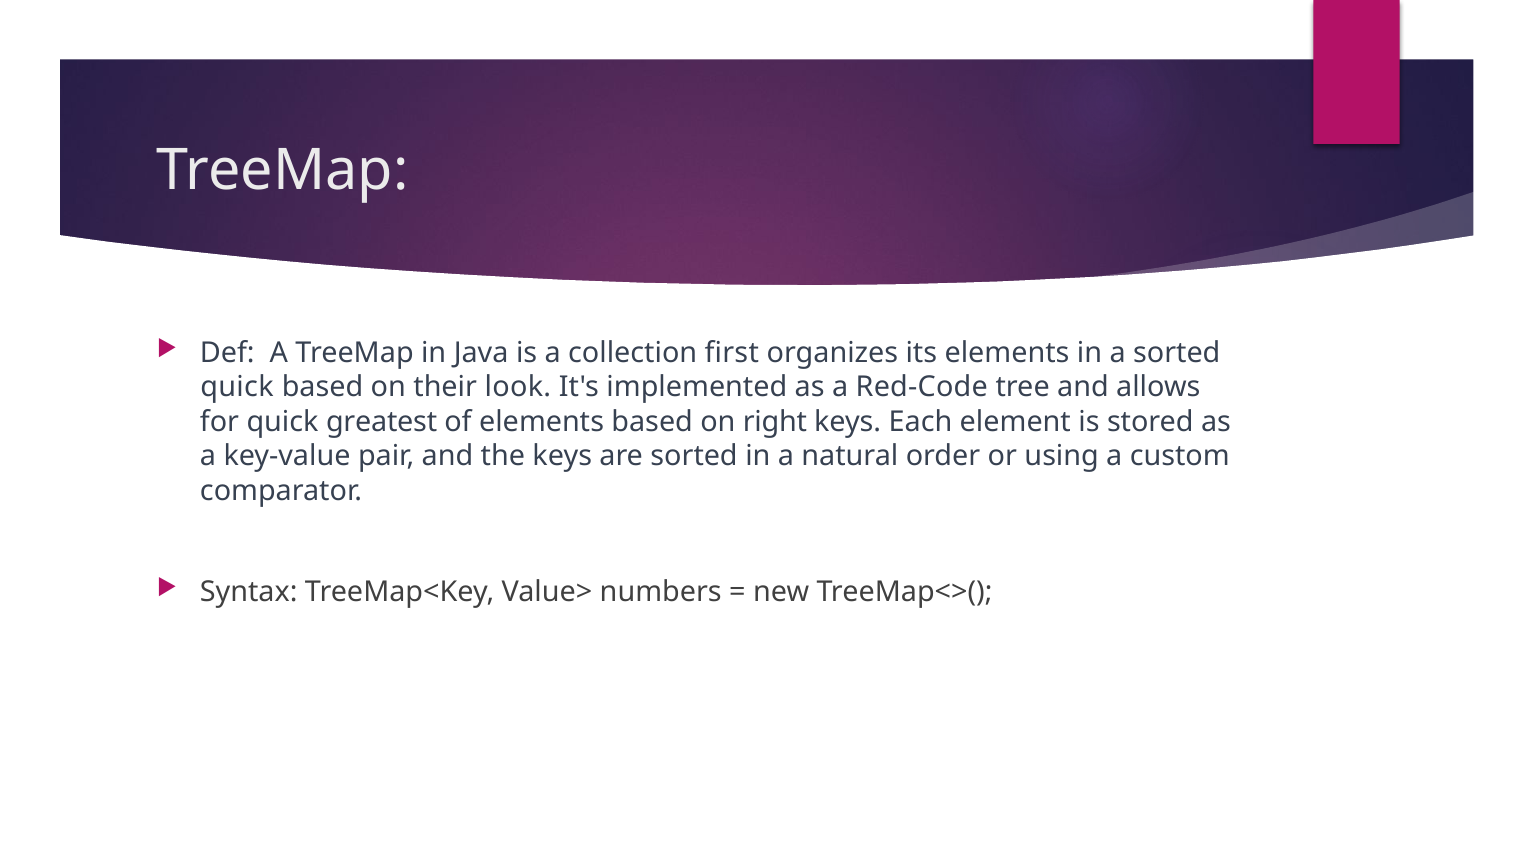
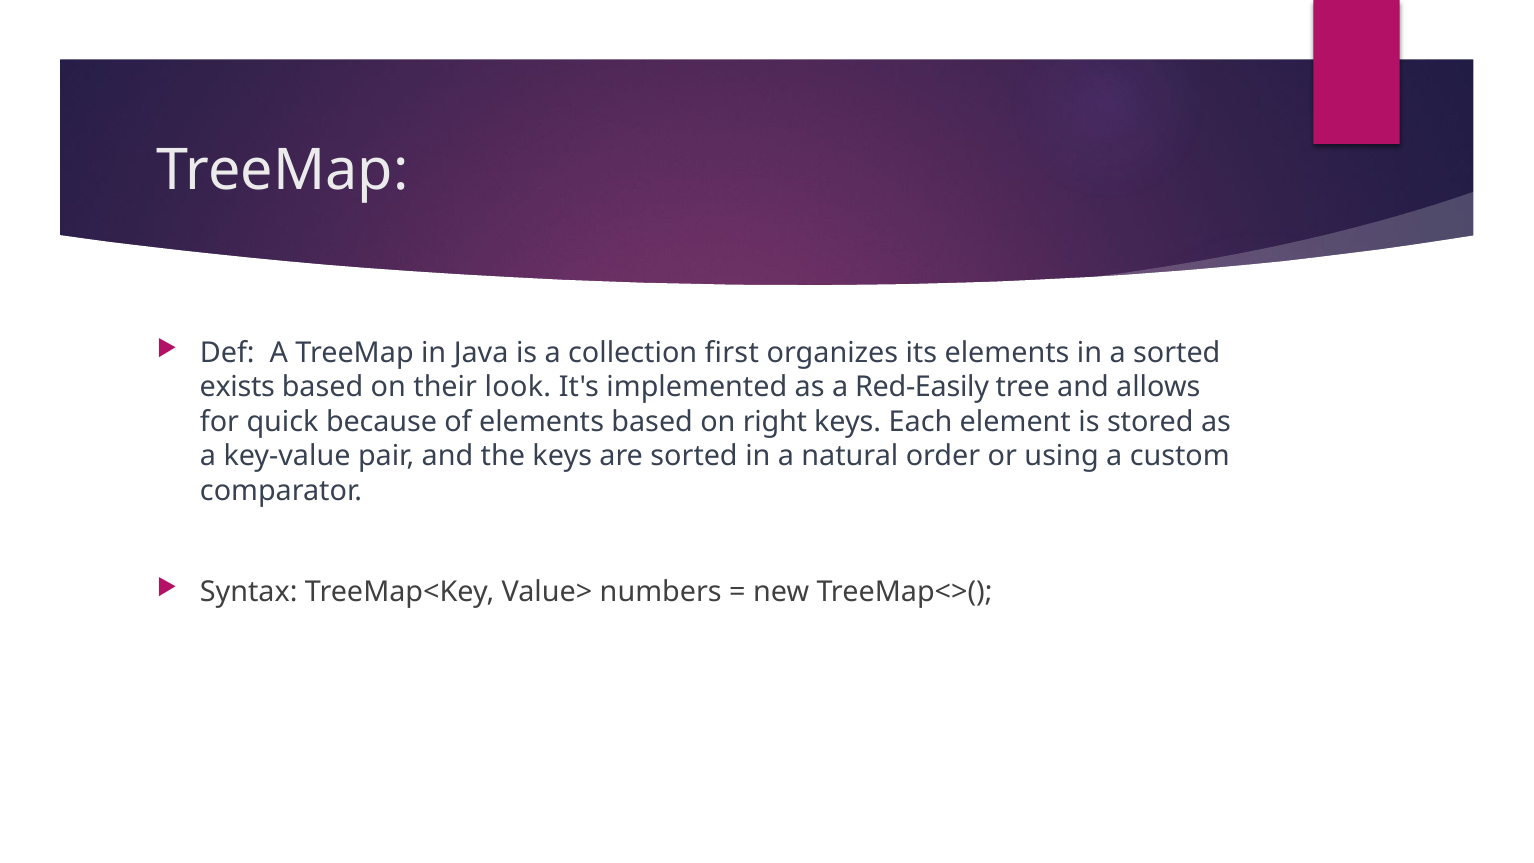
quick: quick -> exists (237, 387)
Red-Code: Red-Code -> Red-Easily (922, 387)
greatest: greatest -> because (382, 422)
